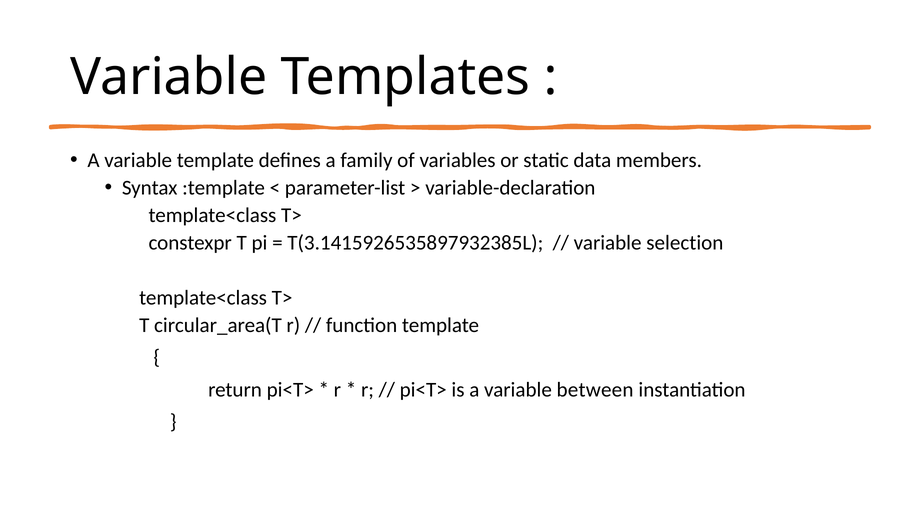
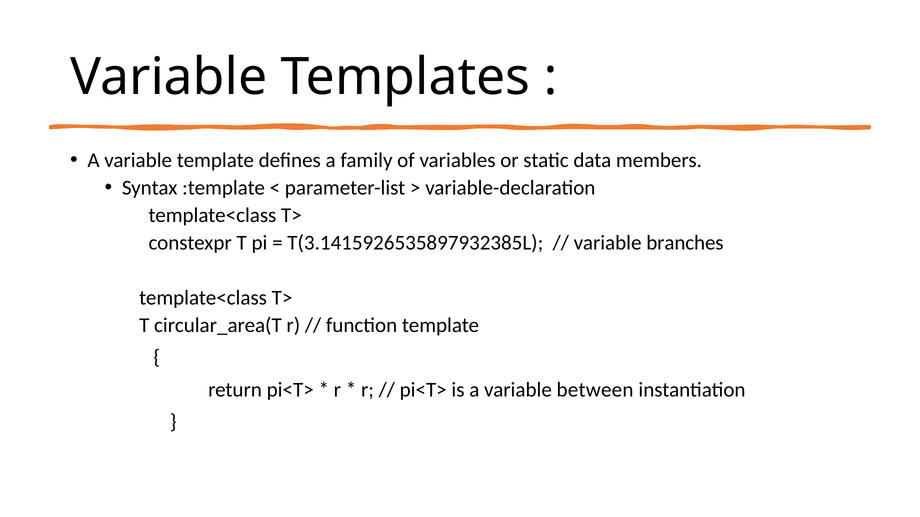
selection: selection -> branches (685, 243)
